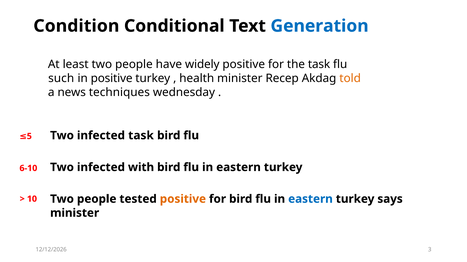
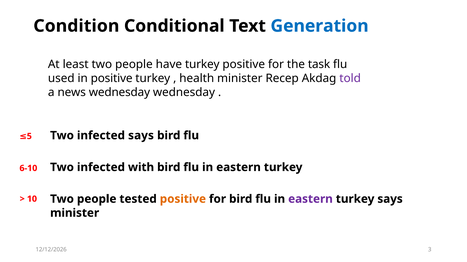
have widely: widely -> turkey (202, 65)
such: such -> used (61, 79)
told colour: orange -> purple (350, 79)
news techniques: techniques -> wednesday (119, 93)
infected task: task -> says (141, 136)
eastern colour: blue -> purple (310, 199)
